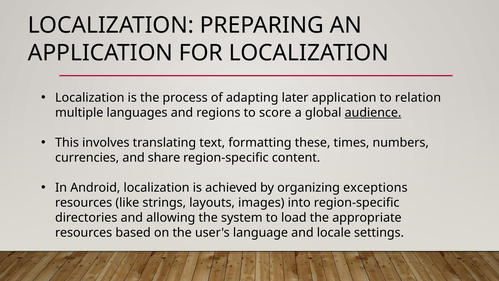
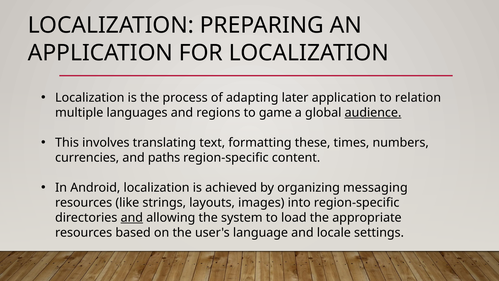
score: score -> game (275, 113)
share: share -> paths (164, 158)
exceptions: exceptions -> messaging (375, 187)
and underline: none -> present (132, 217)
